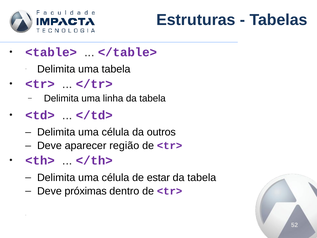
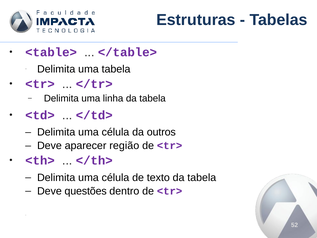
estar: estar -> texto (158, 177)
próximas: próximas -> questões (86, 191)
